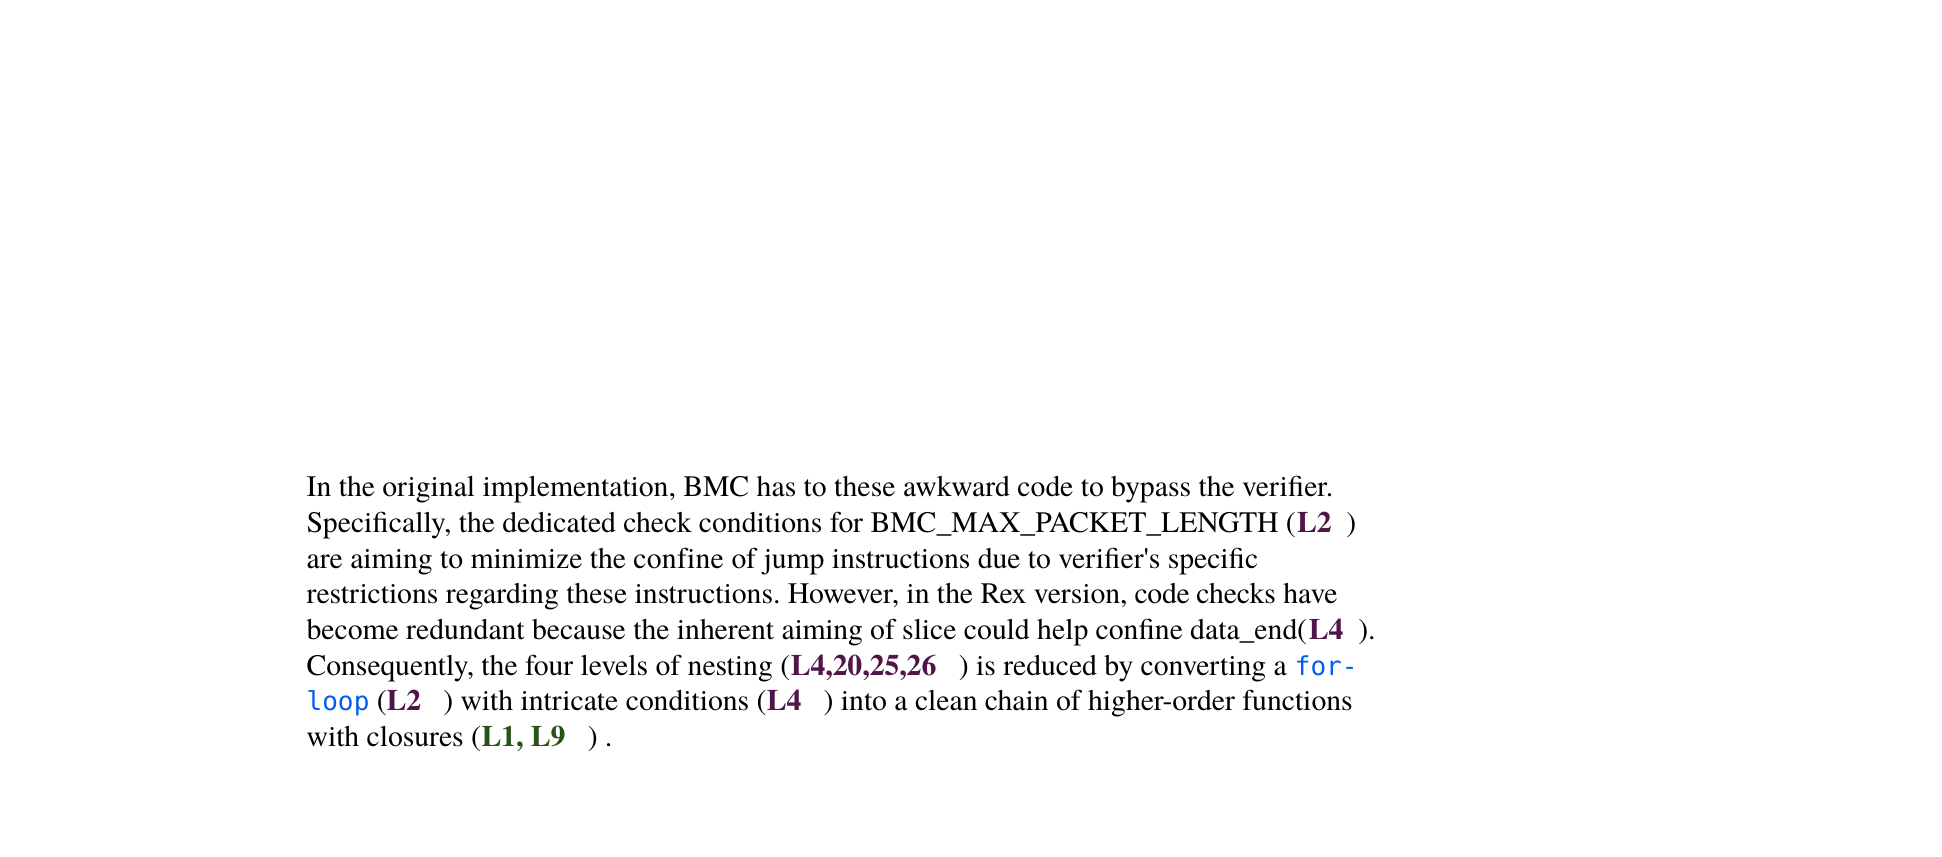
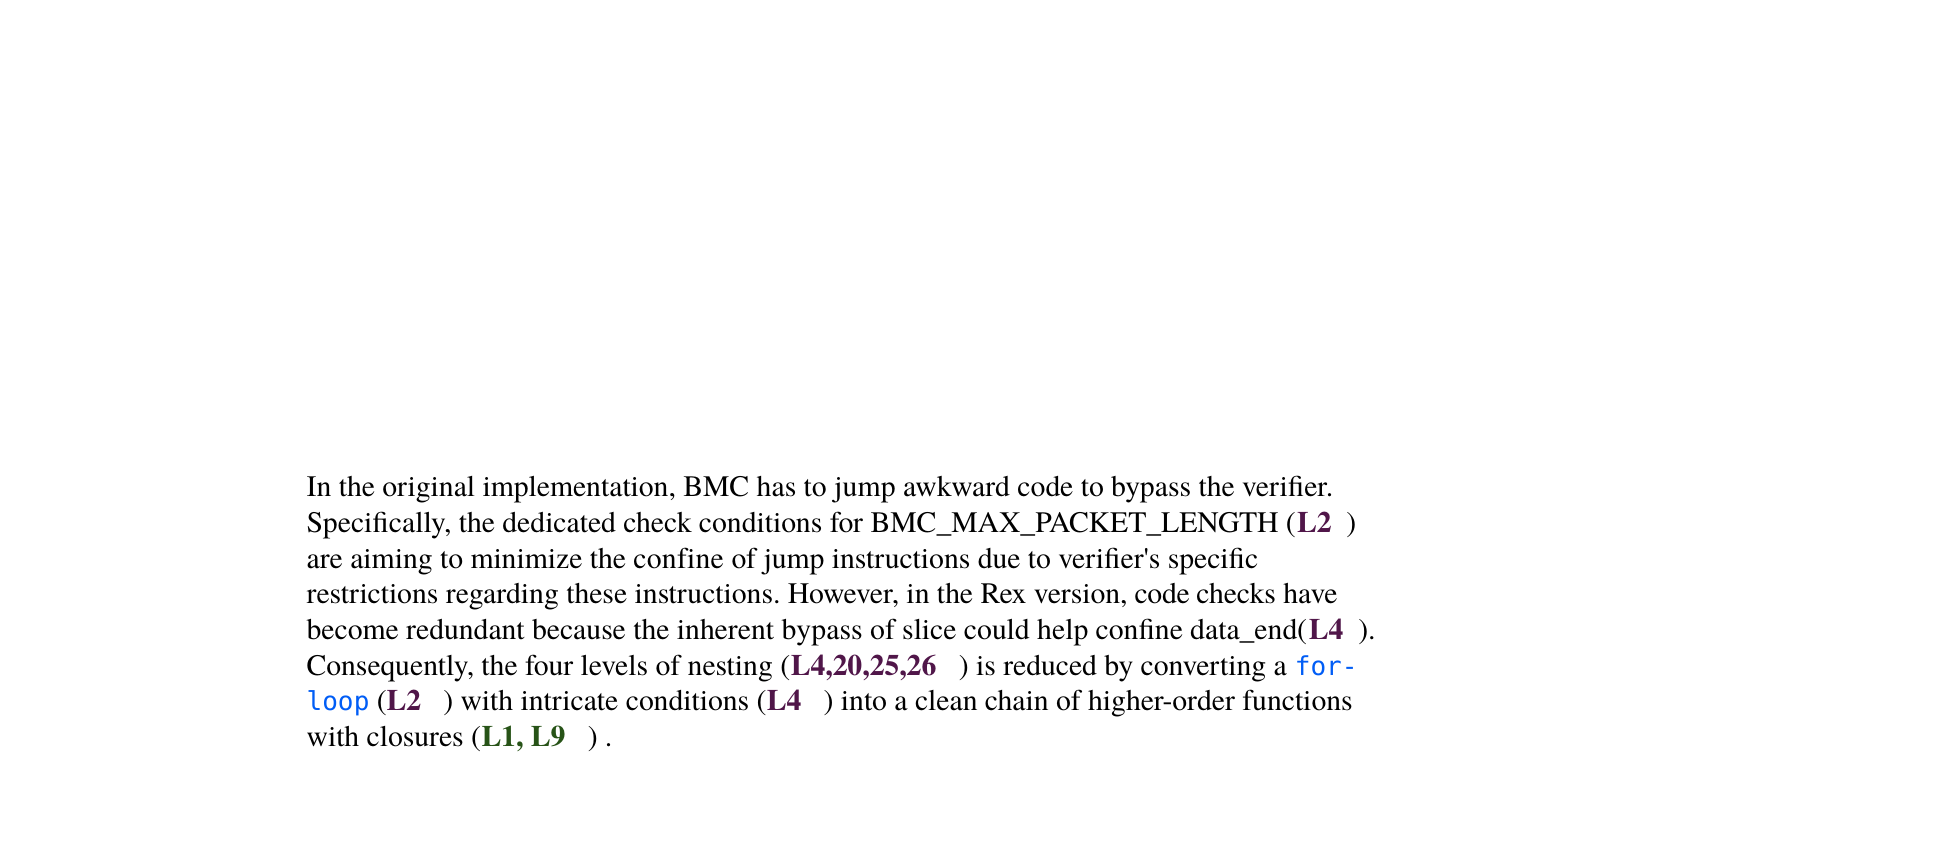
to these: these -> jump (865, 487)
inherent aiming: aiming -> bypass (822, 630)
